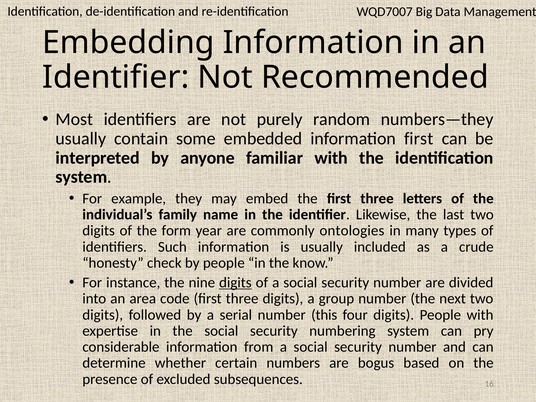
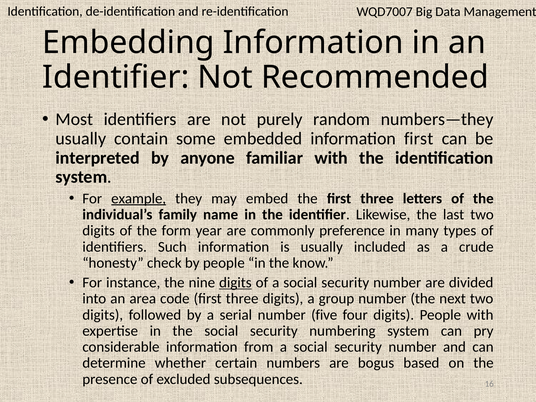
example underline: none -> present (139, 199)
ontologies: ontologies -> preference (352, 231)
this: this -> five (324, 315)
